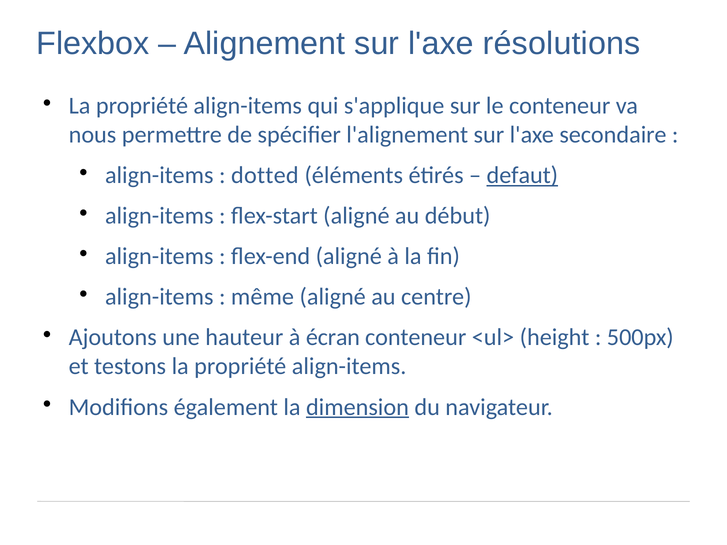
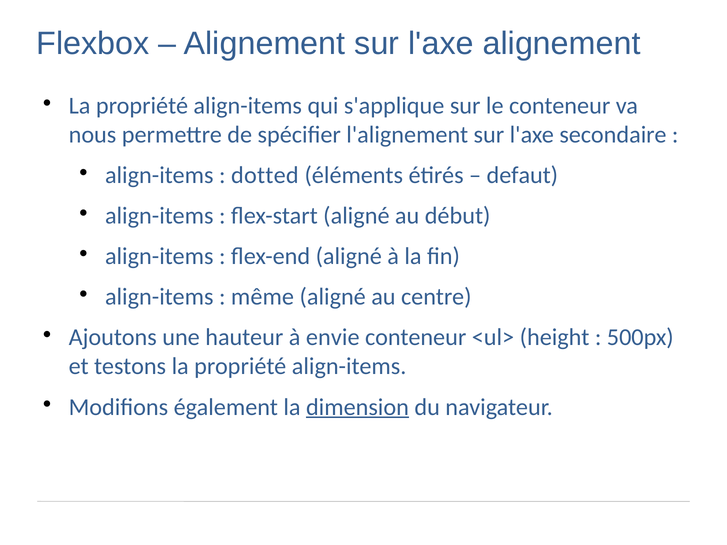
l'axe résolutions: résolutions -> alignement (562, 43)
defaut underline: present -> none (522, 175)
écran: écran -> envie (333, 338)
